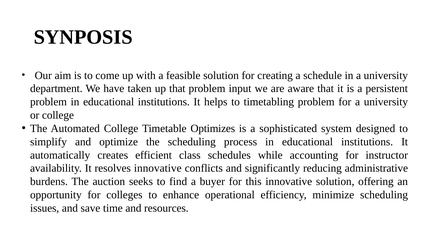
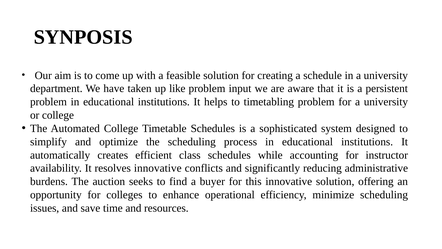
up that: that -> like (177, 89)
Timetable Optimizes: Optimizes -> Schedules (213, 128)
